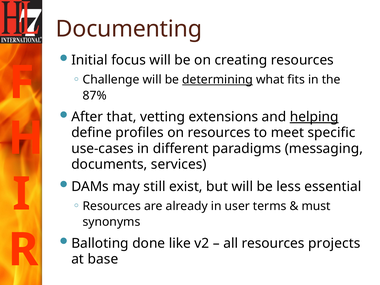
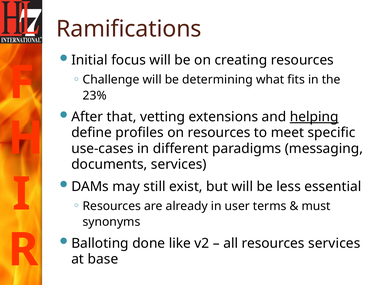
Documenting: Documenting -> Ramifications (129, 29)
determining underline: present -> none (218, 80)
87%: 87% -> 23% (95, 96)
resources projects: projects -> services (334, 243)
